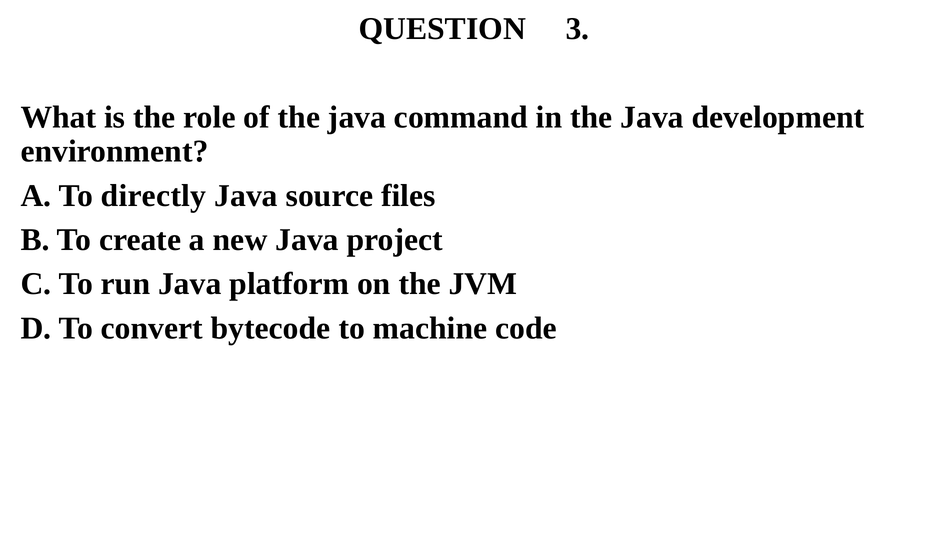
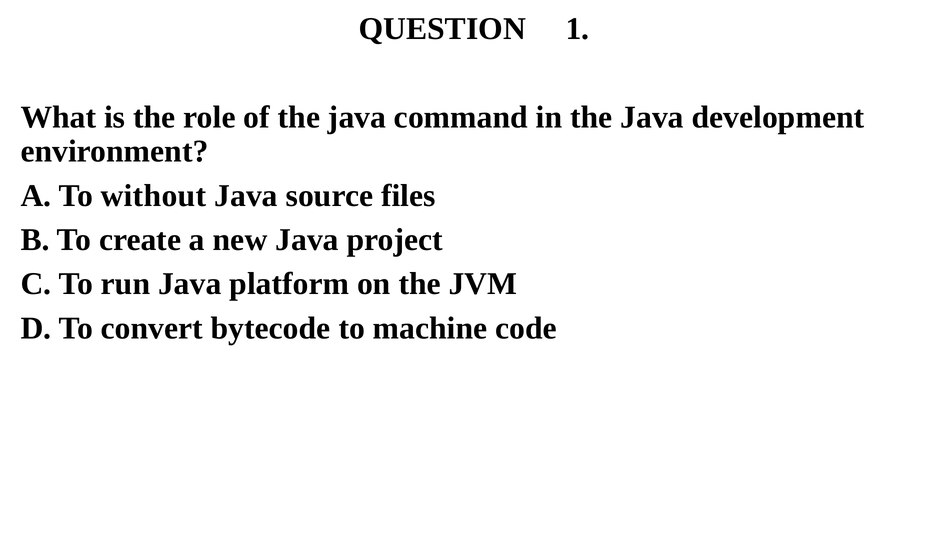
3: 3 -> 1 (577, 29)
directly: directly -> without (154, 196)
